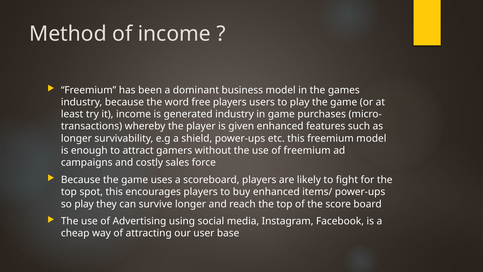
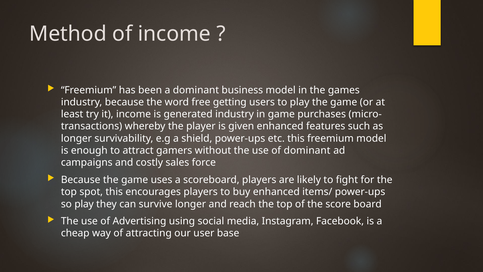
free players: players -> getting (230, 102)
of freemium: freemium -> dominant (307, 150)
